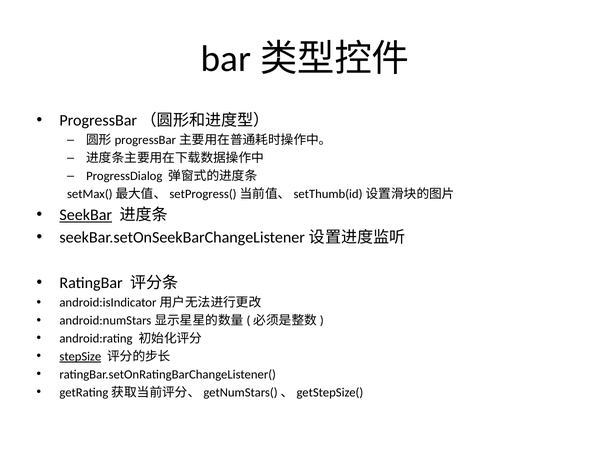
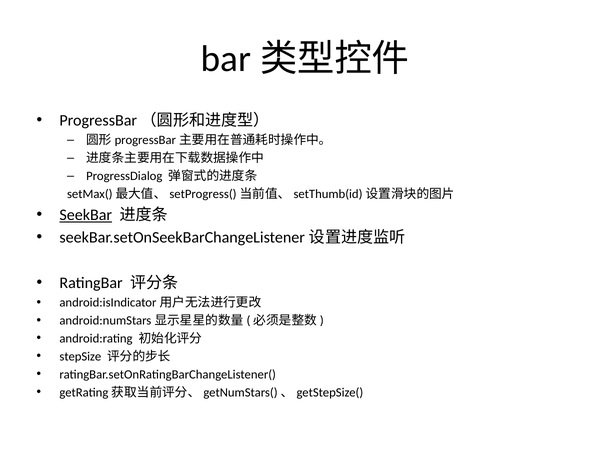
stepSize underline: present -> none (80, 357)
